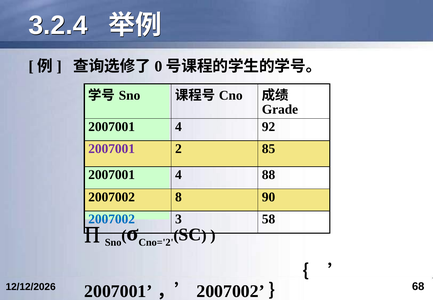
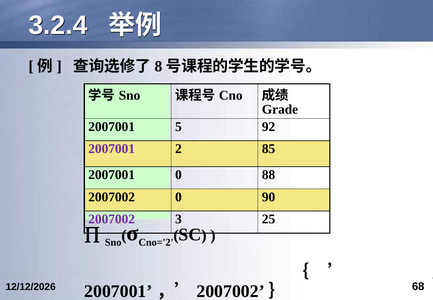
0: 0 -> 8 (158, 66)
4: 4 -> 5 (178, 127)
4: 4 -> 0 (178, 175)
2007002 8: 8 -> 0 (178, 197)
2007002 colour: blue -> purple (112, 219)
58: 58 -> 25 (269, 219)
